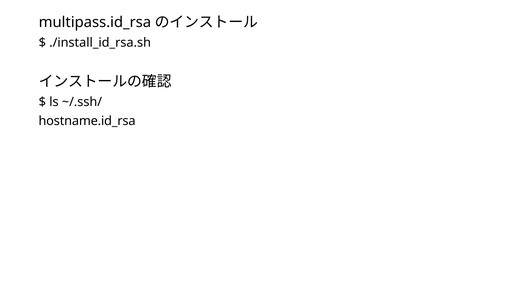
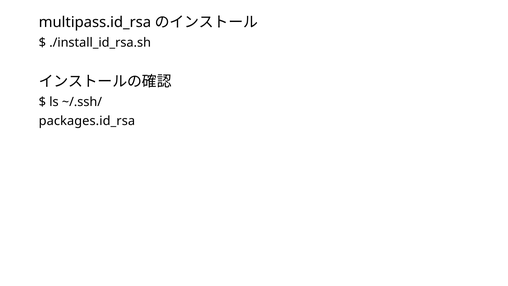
hostname.id_rsa: hostname.id_rsa -> packages.id_rsa (87, 121)
